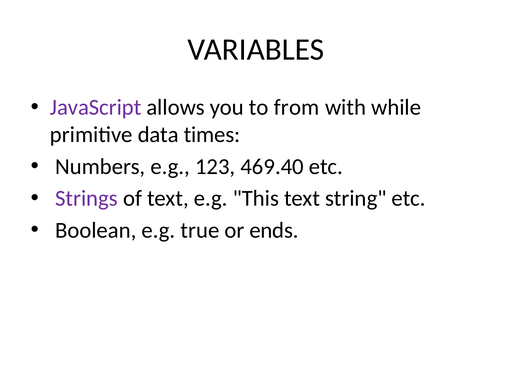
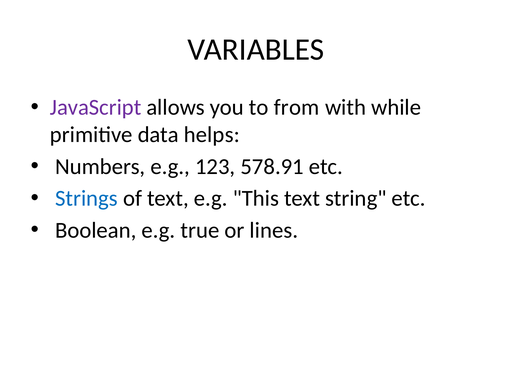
times: times -> helps (212, 135)
469.40: 469.40 -> 578.91 (272, 167)
Strings colour: purple -> blue (86, 198)
ends: ends -> lines (274, 230)
